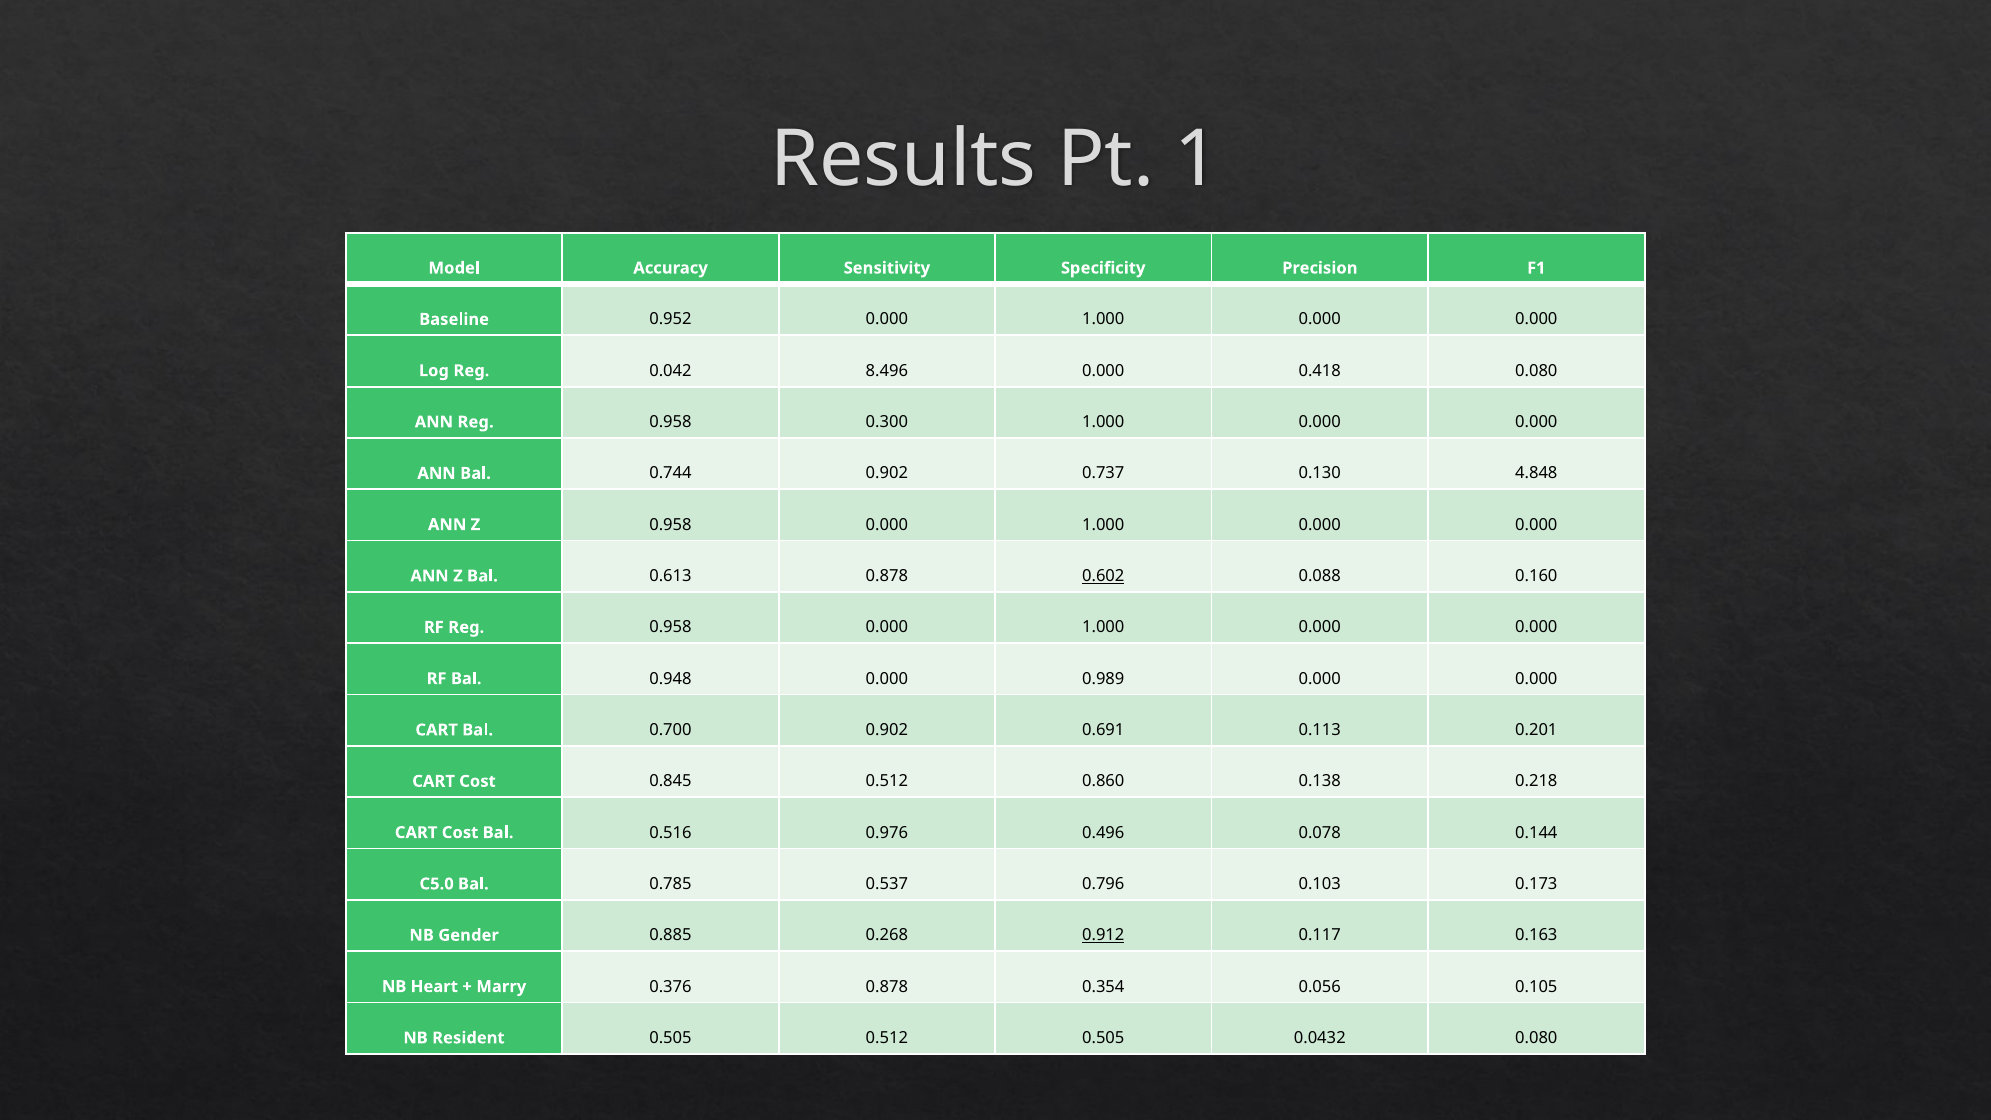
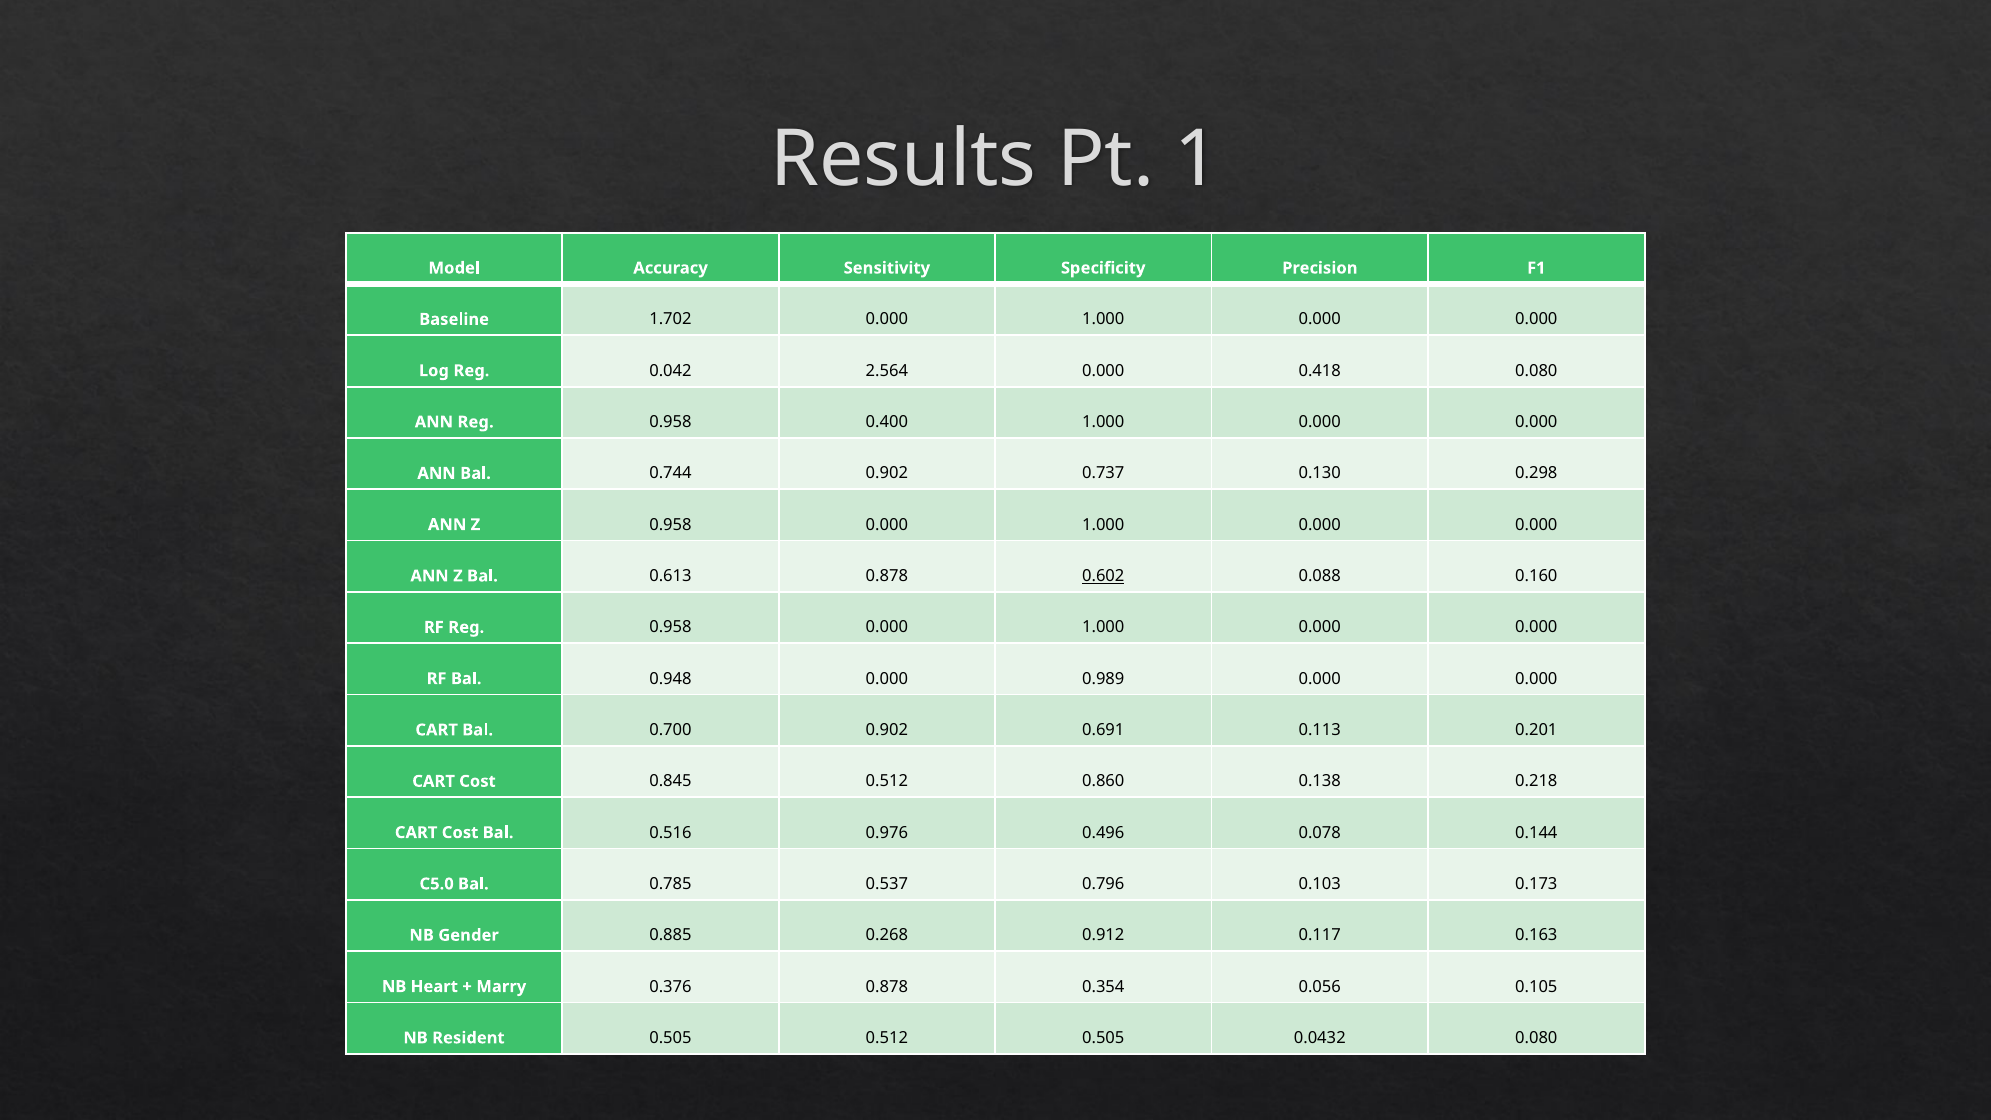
0.952: 0.952 -> 1.702 (670, 319)
8.496: 8.496 -> 2.564 (887, 371)
0.300: 0.300 -> 0.400 (887, 422)
4.848: 4.848 -> 0.298 (1536, 473)
0.912 underline: present -> none (1103, 935)
